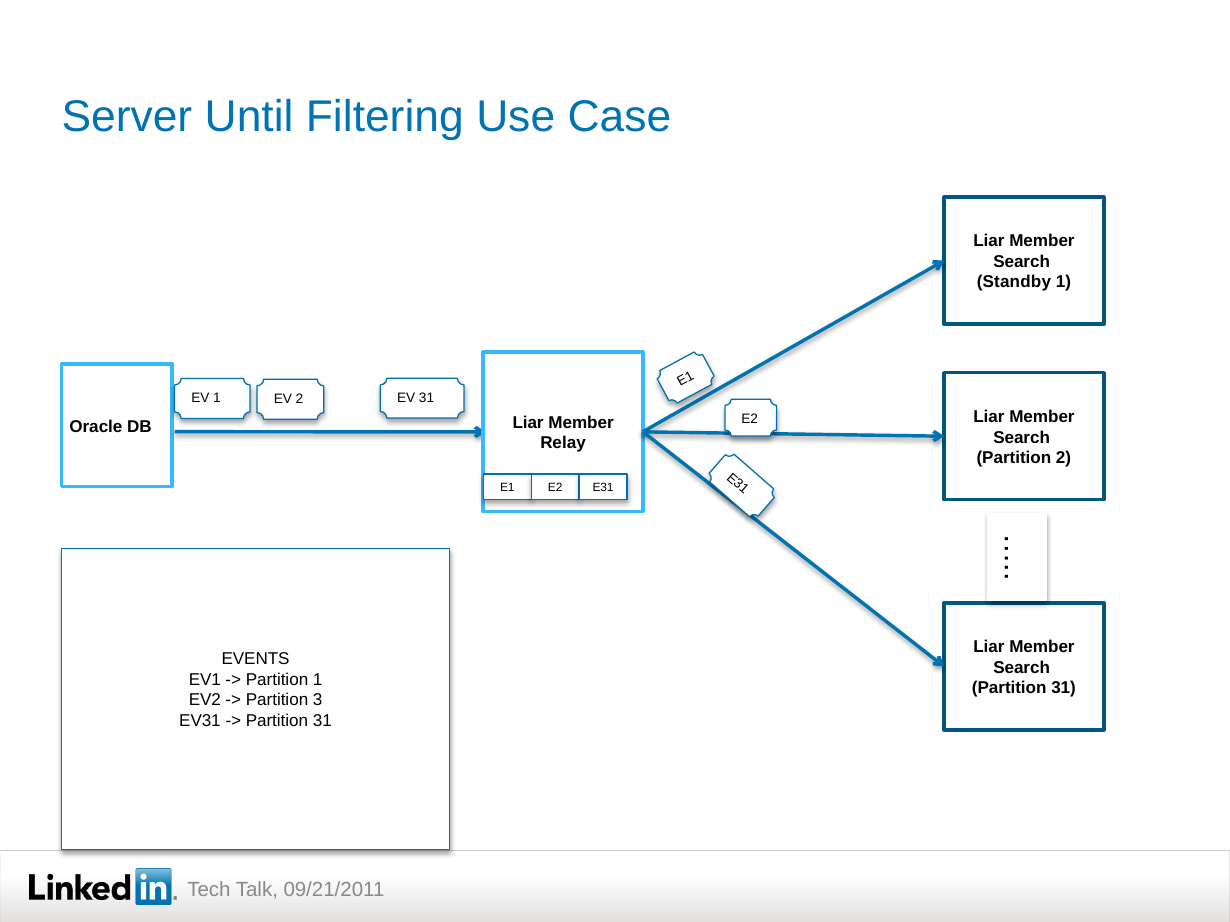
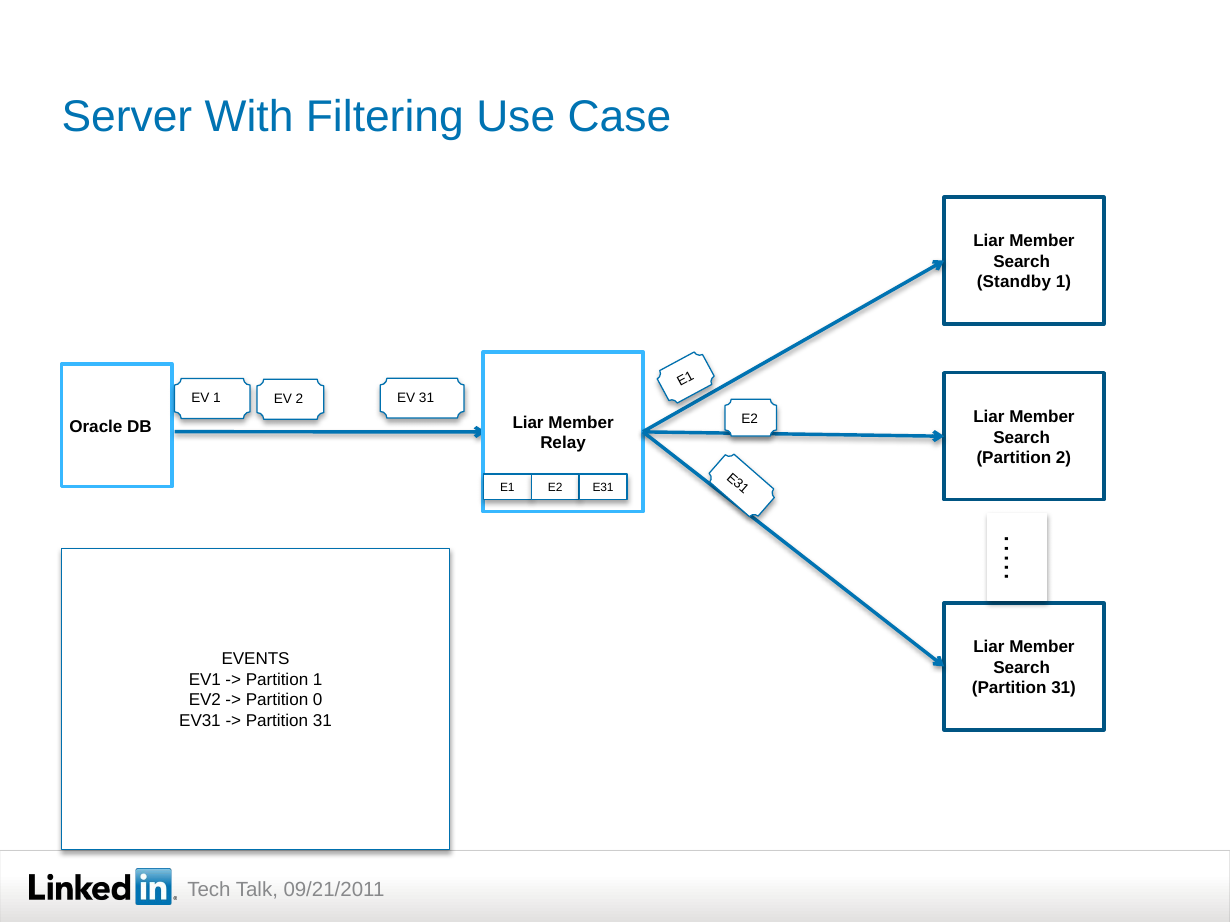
Until: Until -> With (249, 117)
Partition 3: 3 -> 0 (318, 700)
